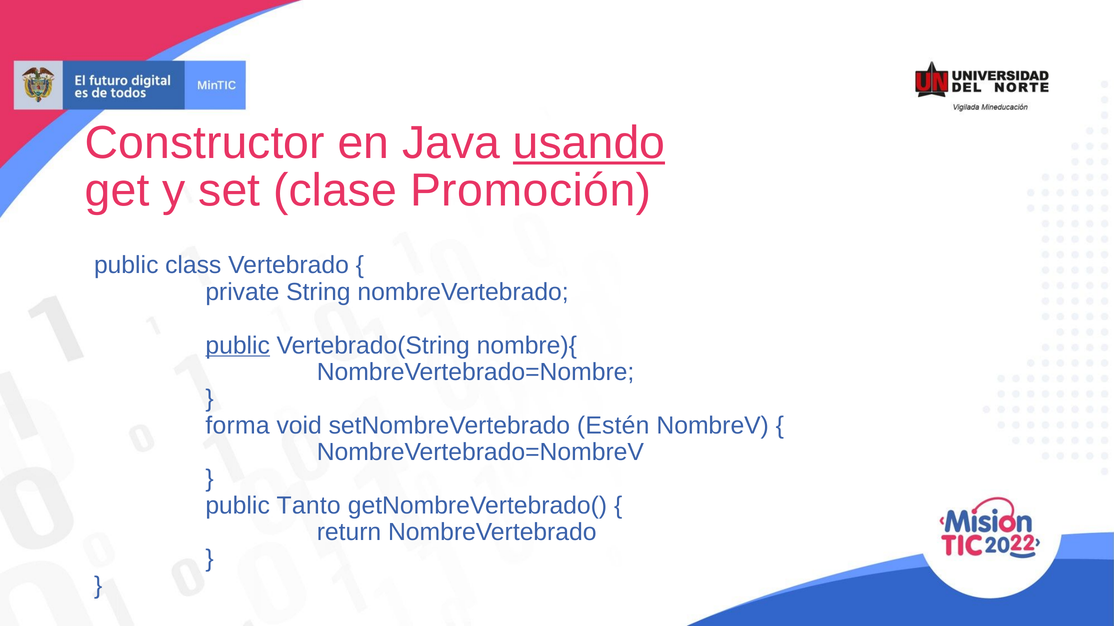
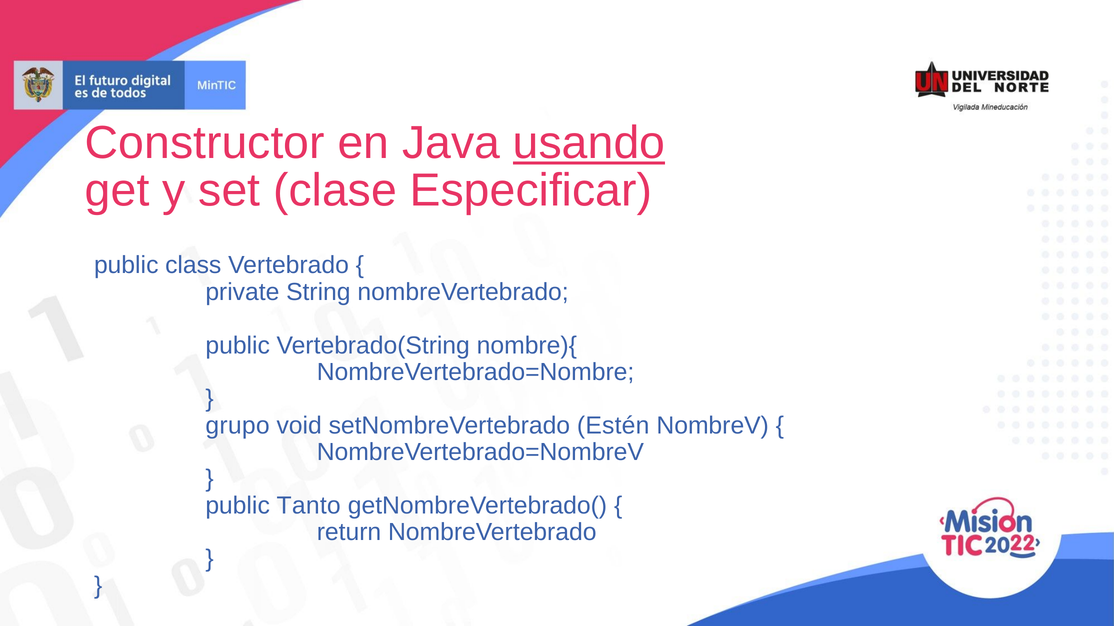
Promoción: Promoción -> Especificar (531, 191)
public underline: present -> none (238, 346)
forma: forma -> grupo (238, 426)
